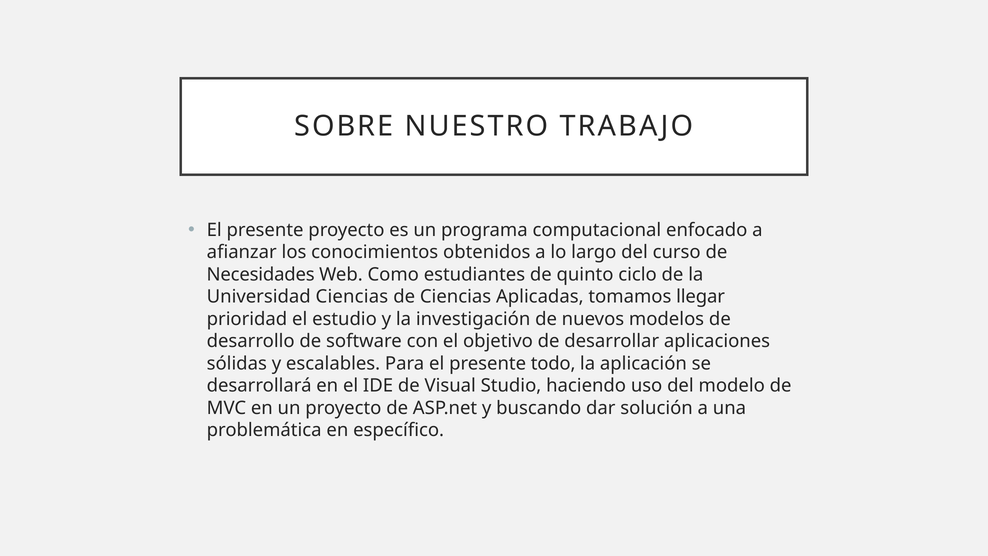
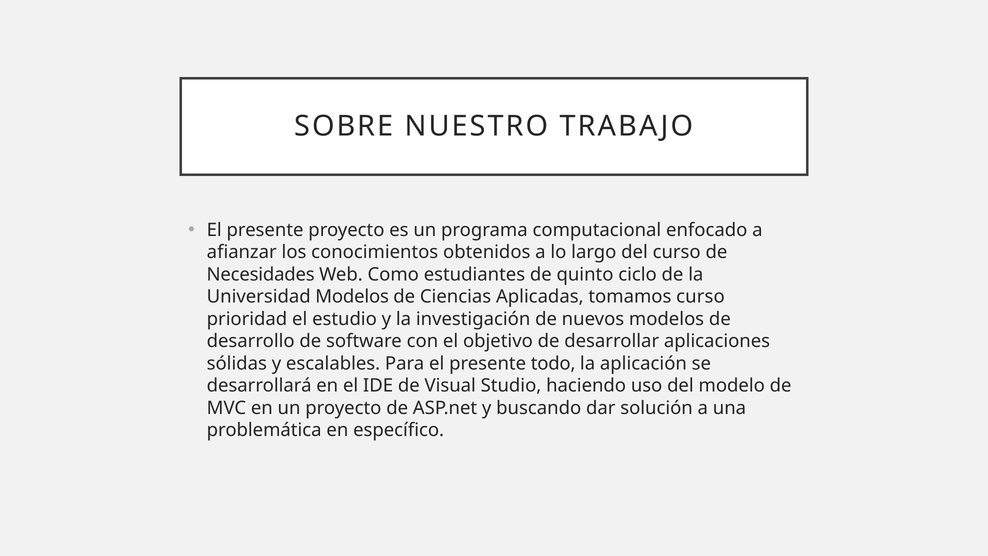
Universidad Ciencias: Ciencias -> Modelos (352, 297)
tomamos llegar: llegar -> curso (700, 297)
